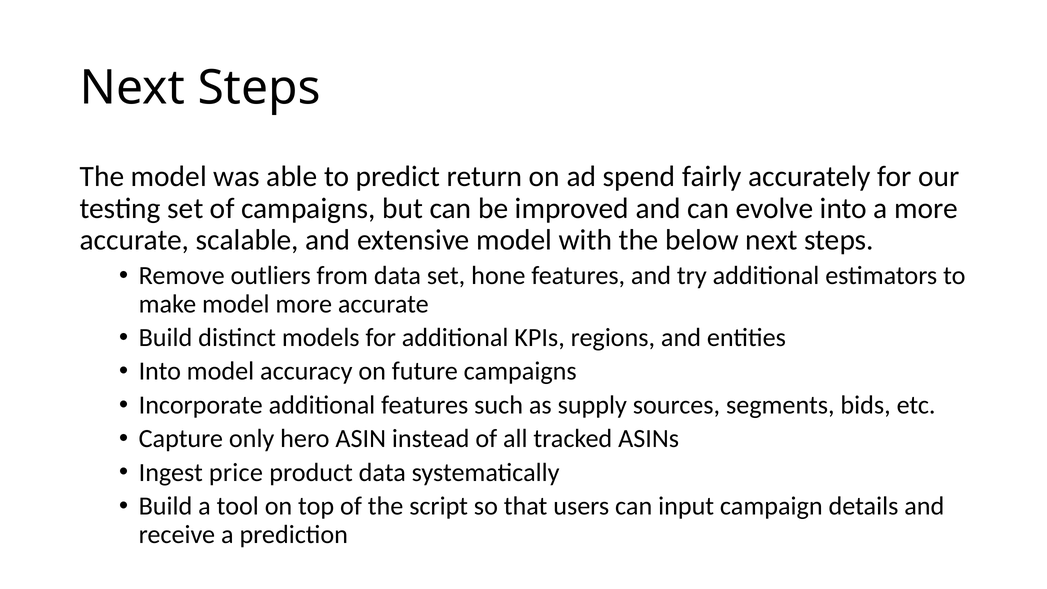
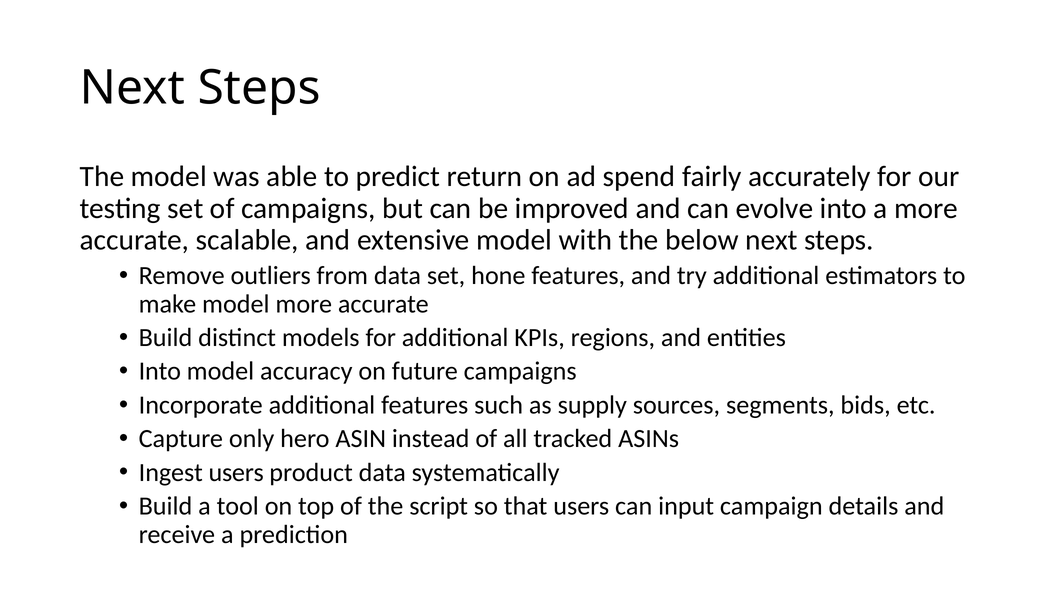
Ingest price: price -> users (236, 472)
